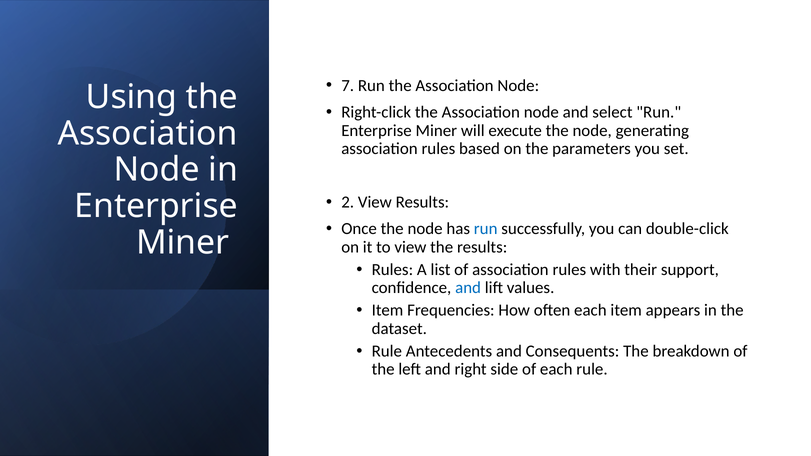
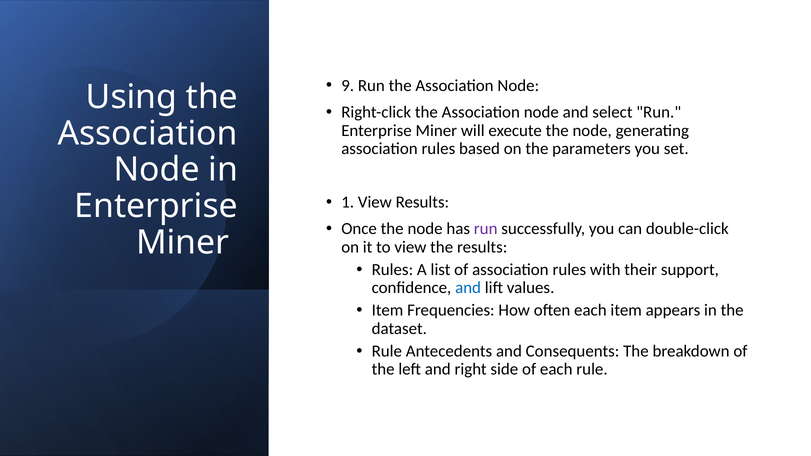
7: 7 -> 9 (348, 86)
2: 2 -> 1 (348, 202)
run colour: blue -> purple (486, 229)
